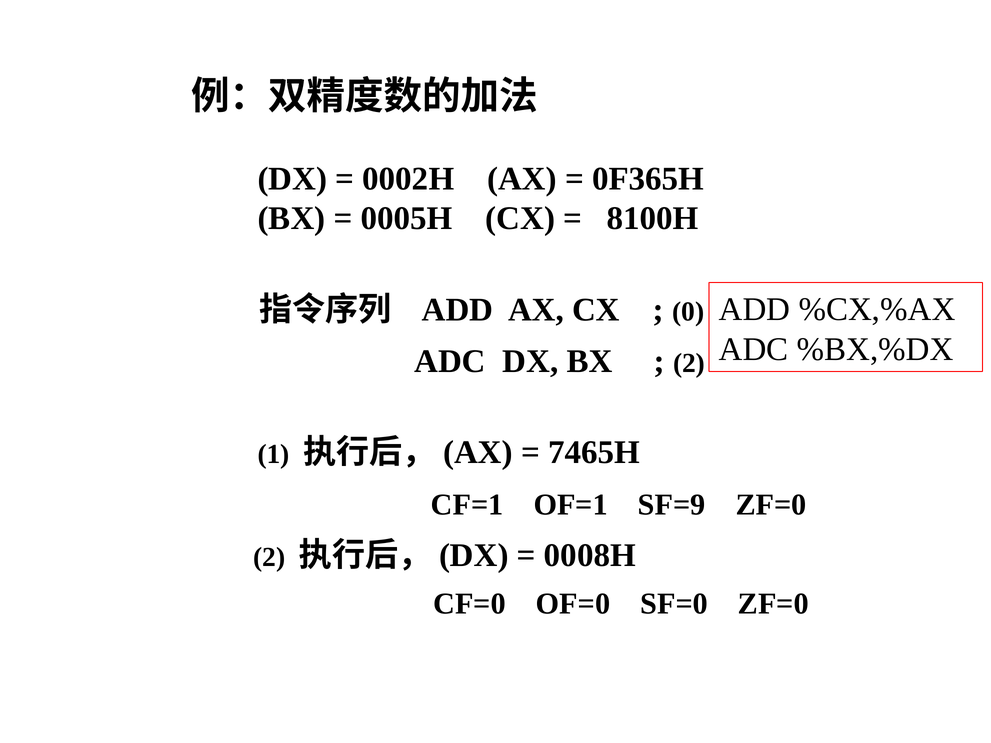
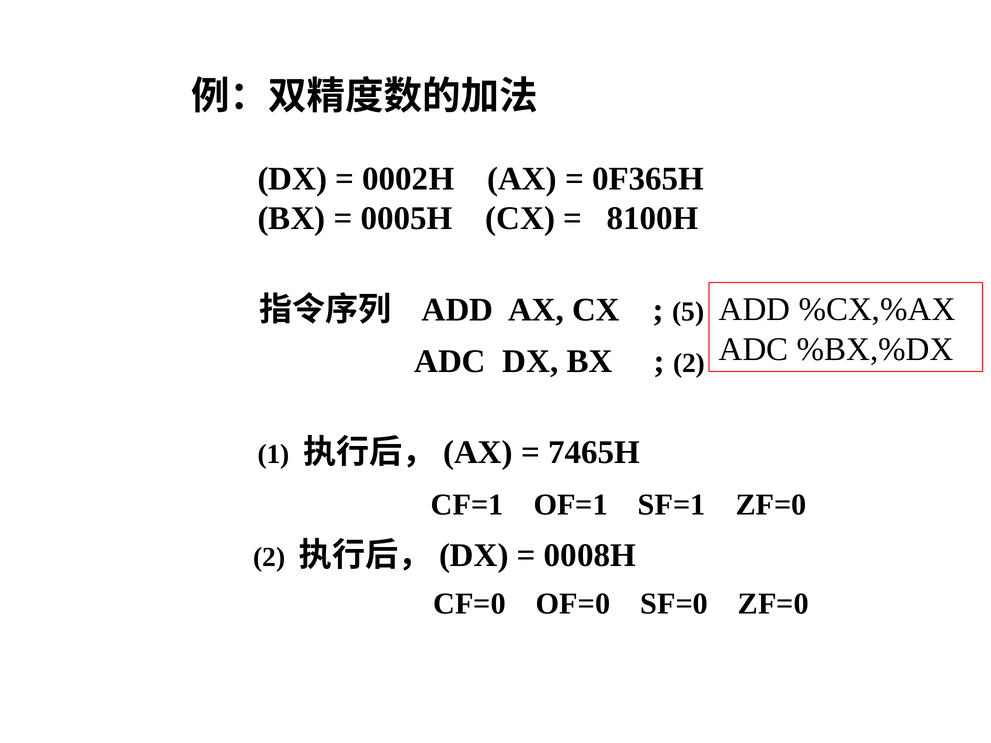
0: 0 -> 5 (688, 312)
SF=9: SF=9 -> SF=1 (672, 505)
